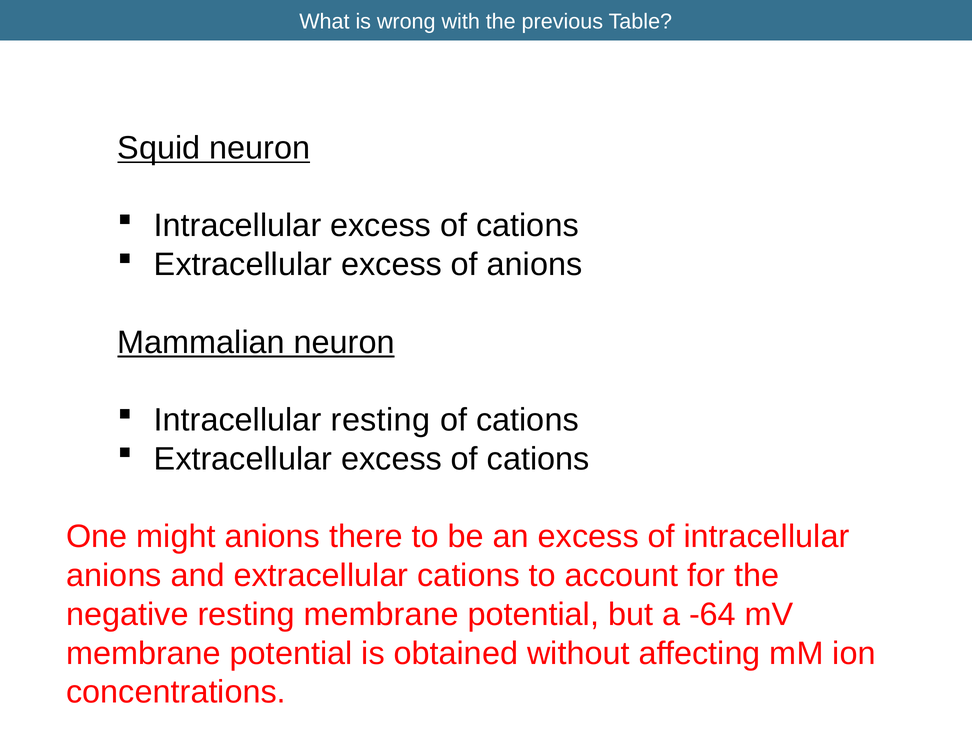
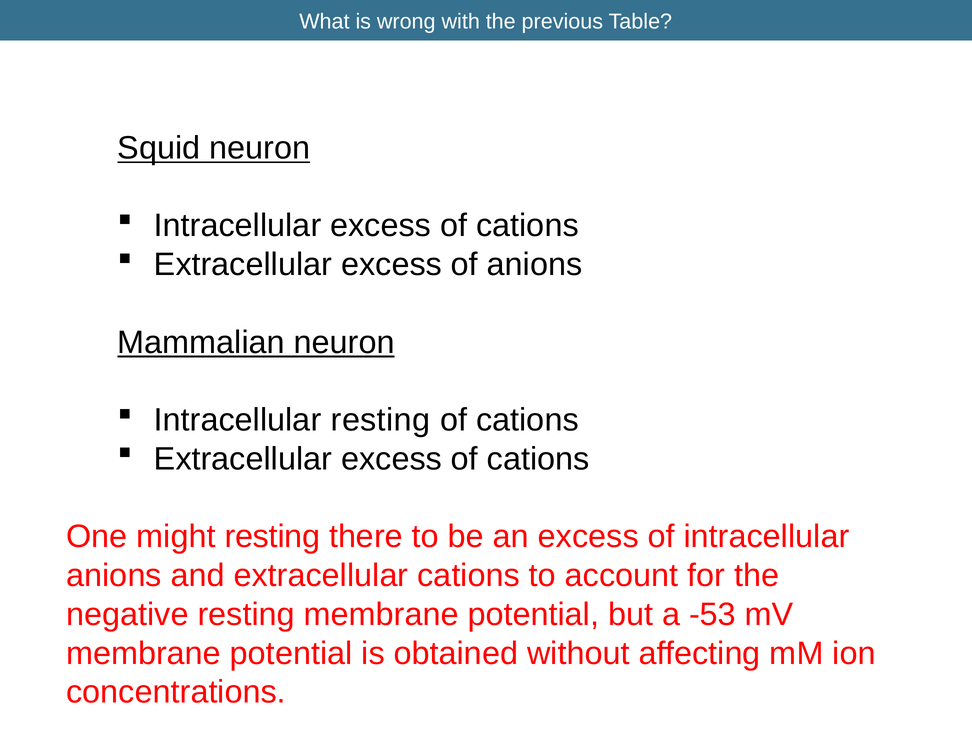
might anions: anions -> resting (272, 537)
-64: -64 -> -53 (712, 615)
